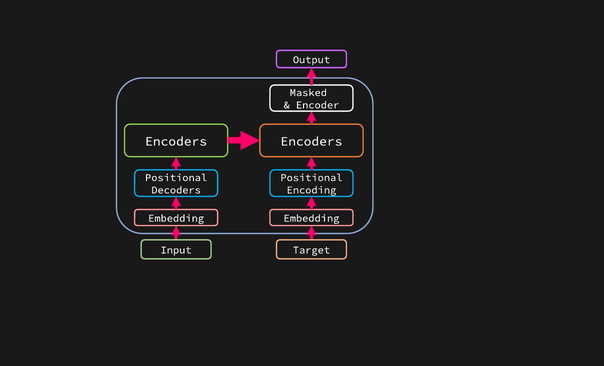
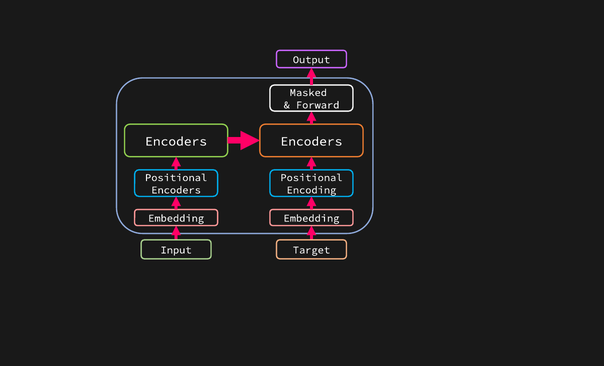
Encoder: Encoder -> Forward (318, 105)
Decoders: Decoders -> Encoders (176, 190)
